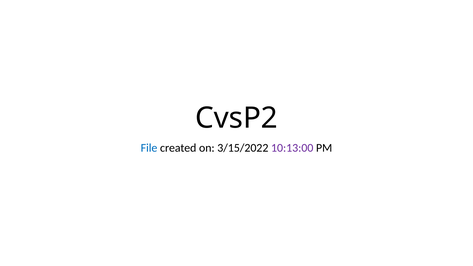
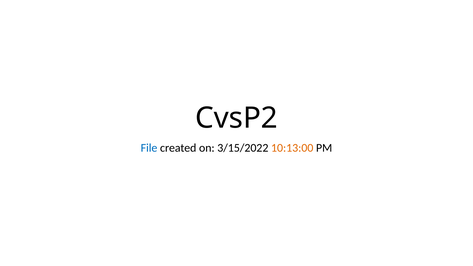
10:13:00 colour: purple -> orange (292, 148)
